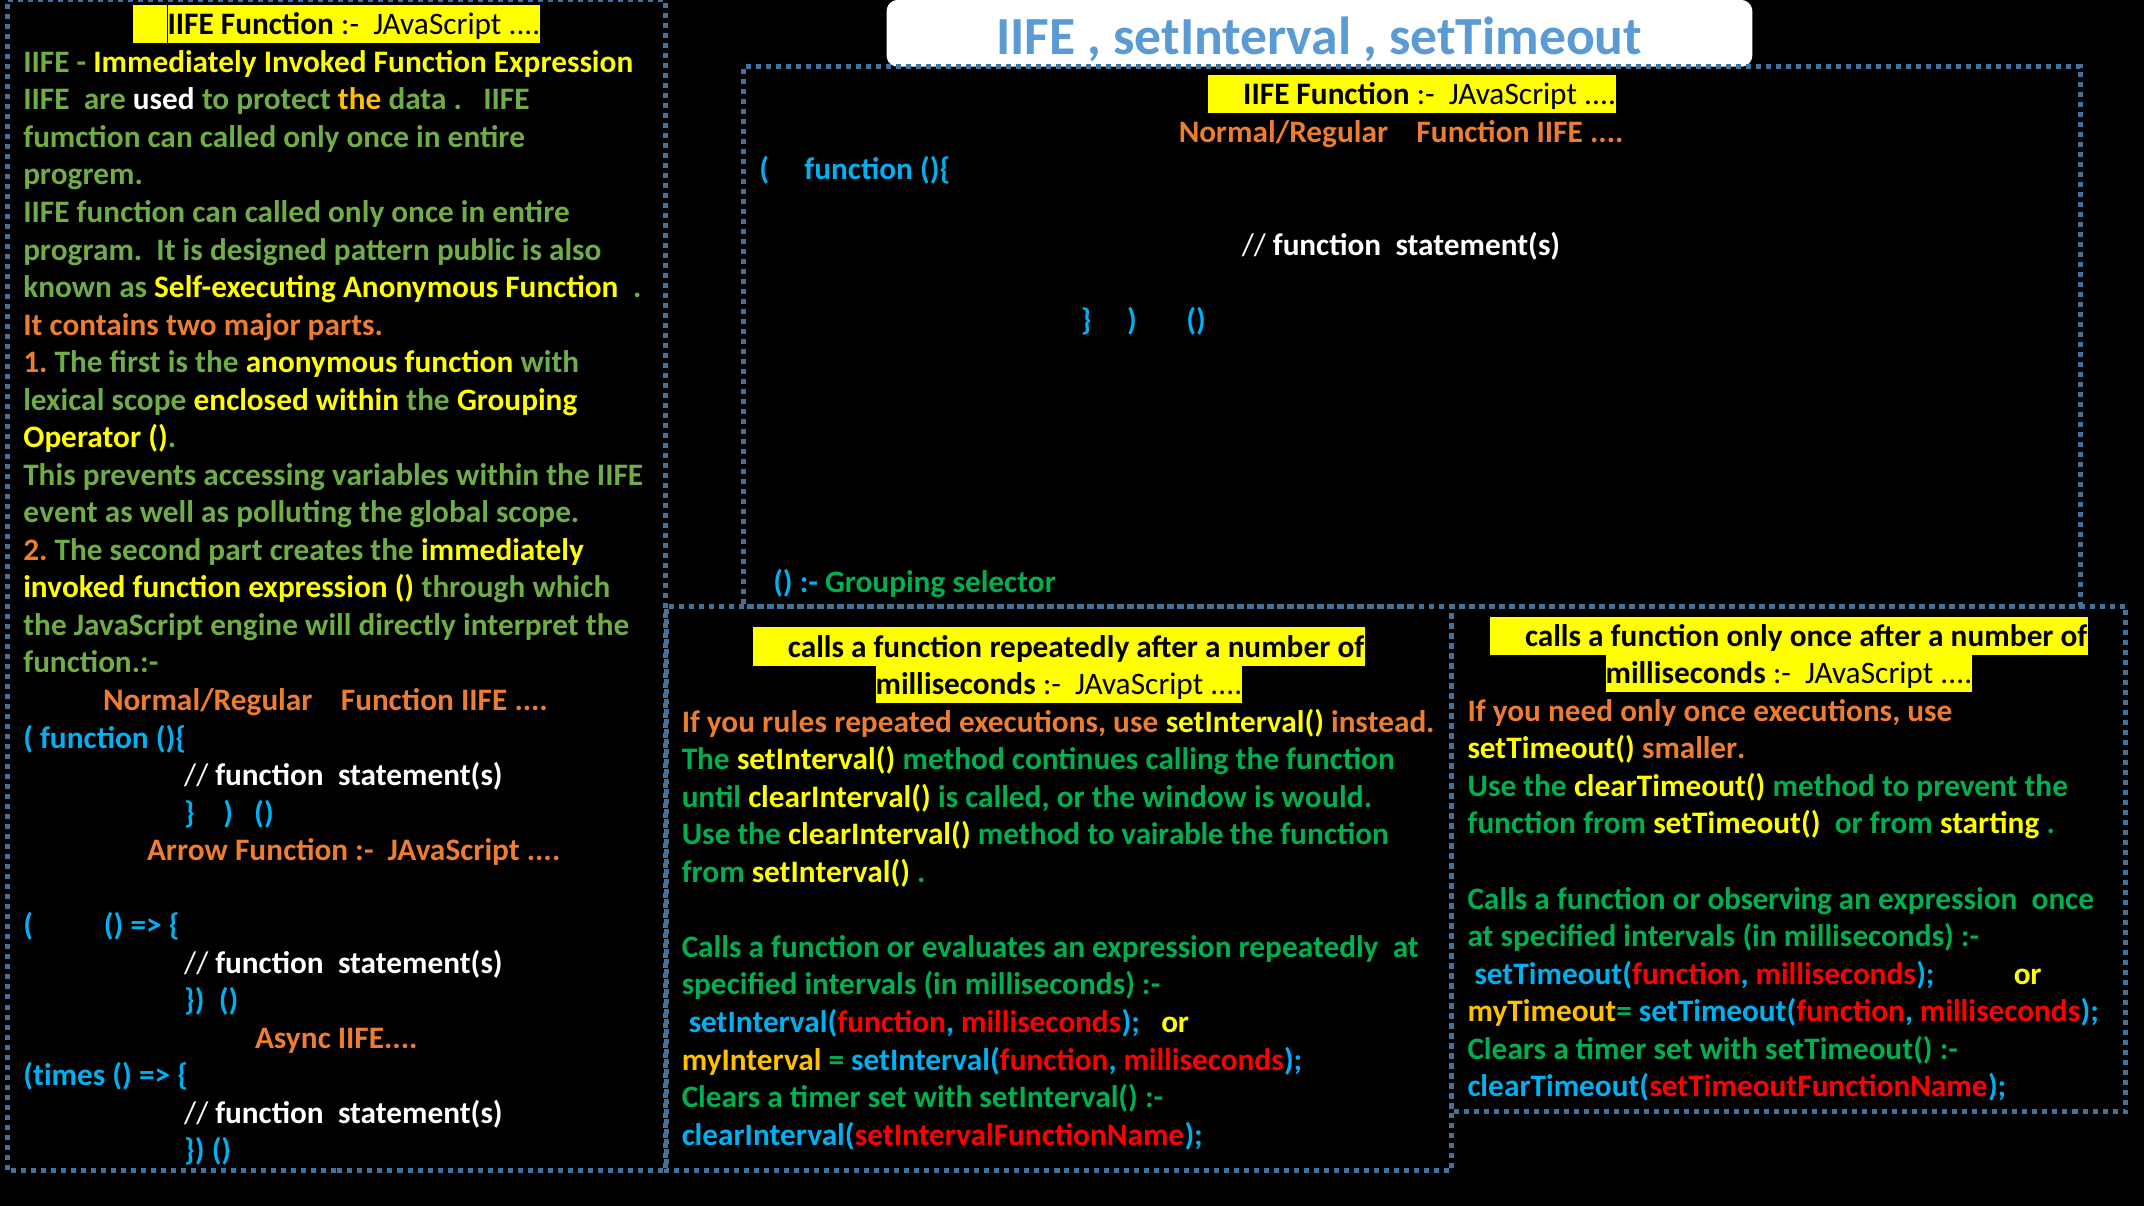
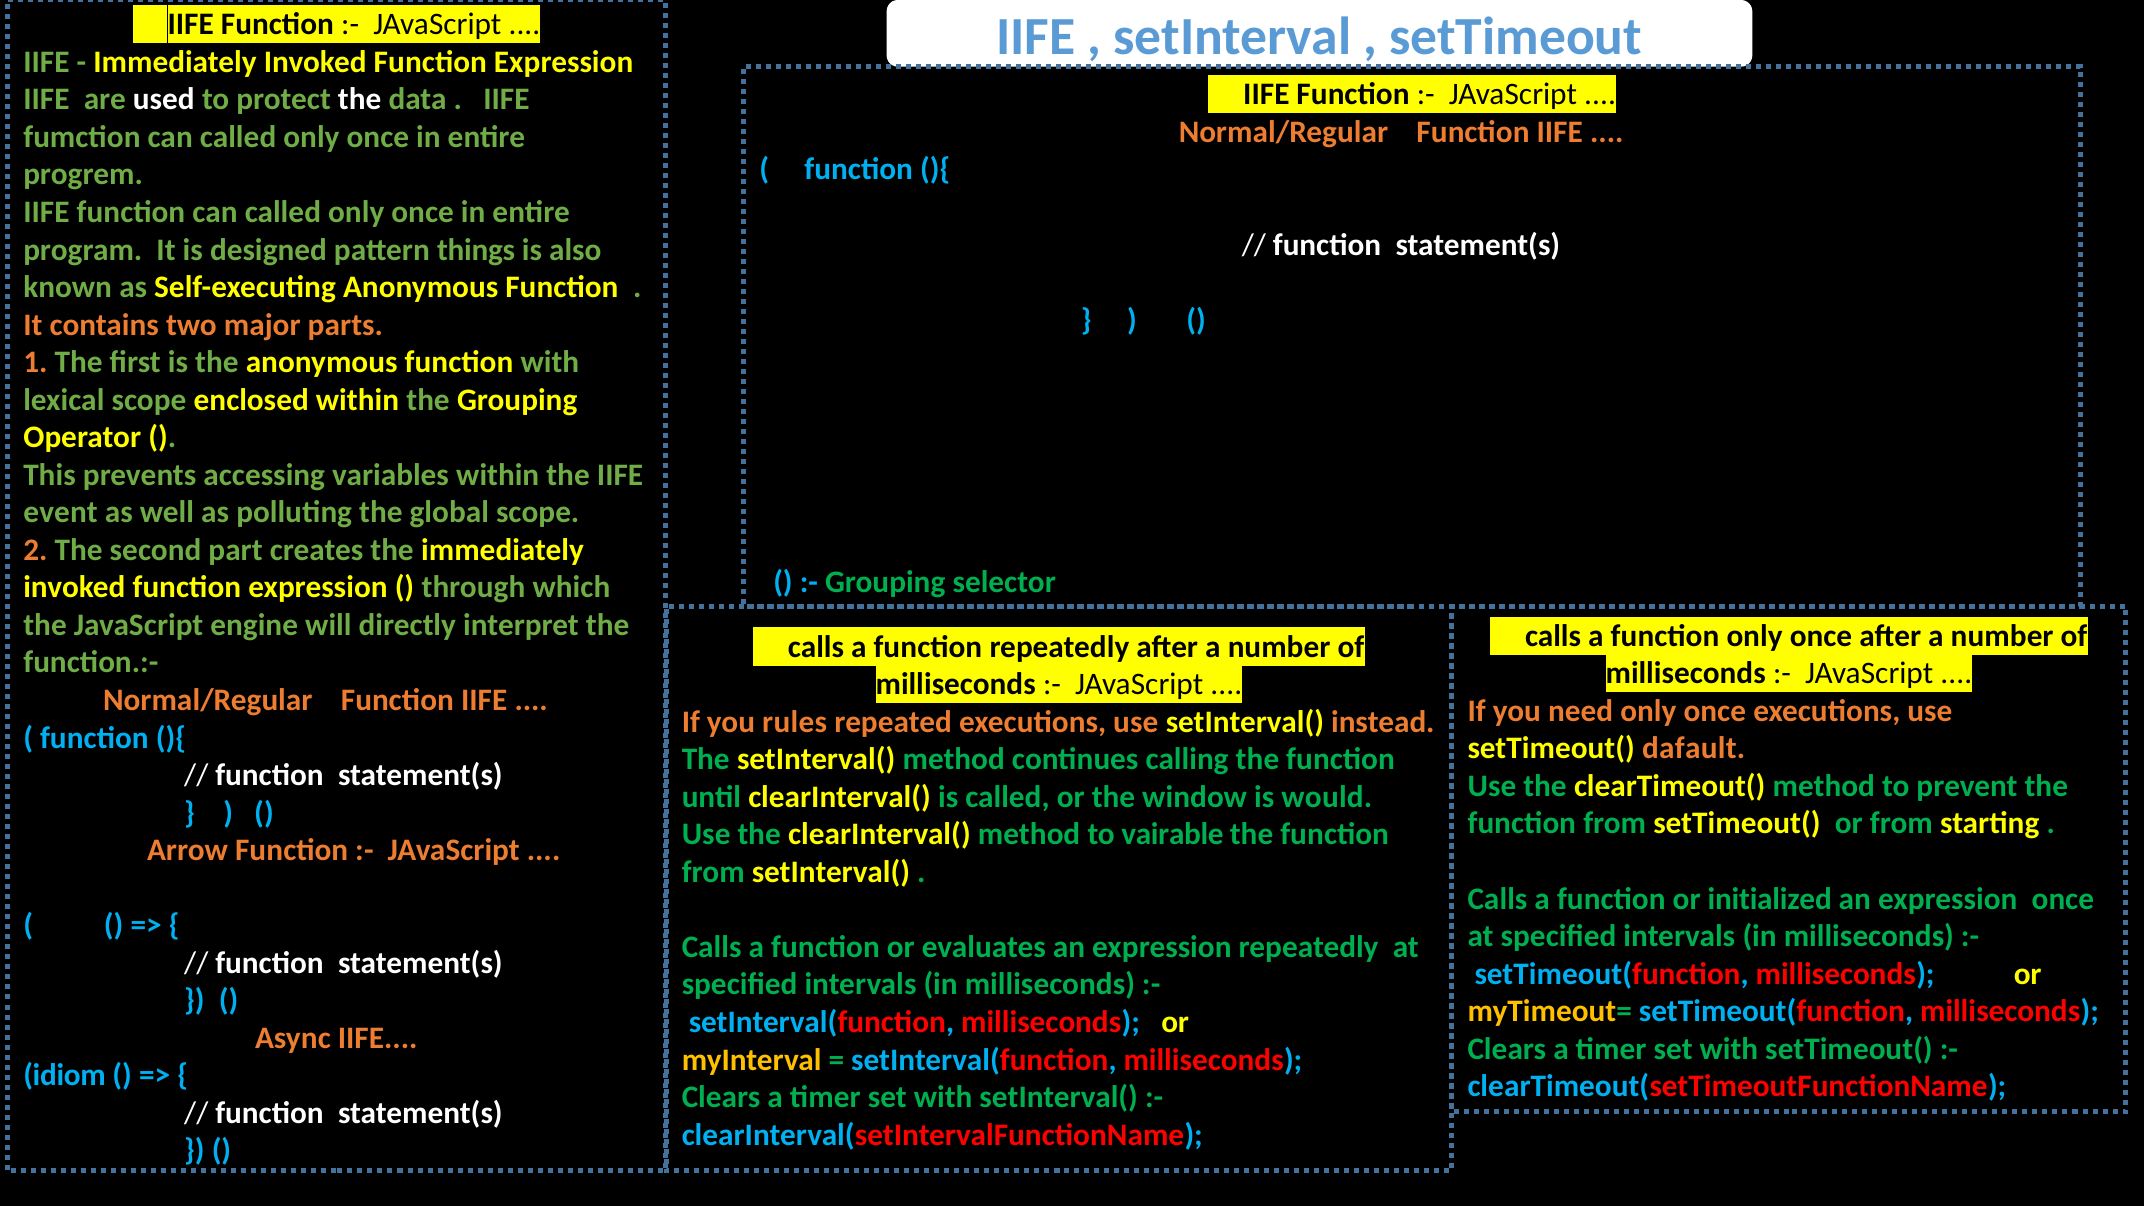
the colour: yellow -> white (360, 100)
public: public -> things (476, 250)
smaller: smaller -> dafault (1694, 749)
observing: observing -> initialized (1770, 899)
times: times -> idiom (65, 1076)
